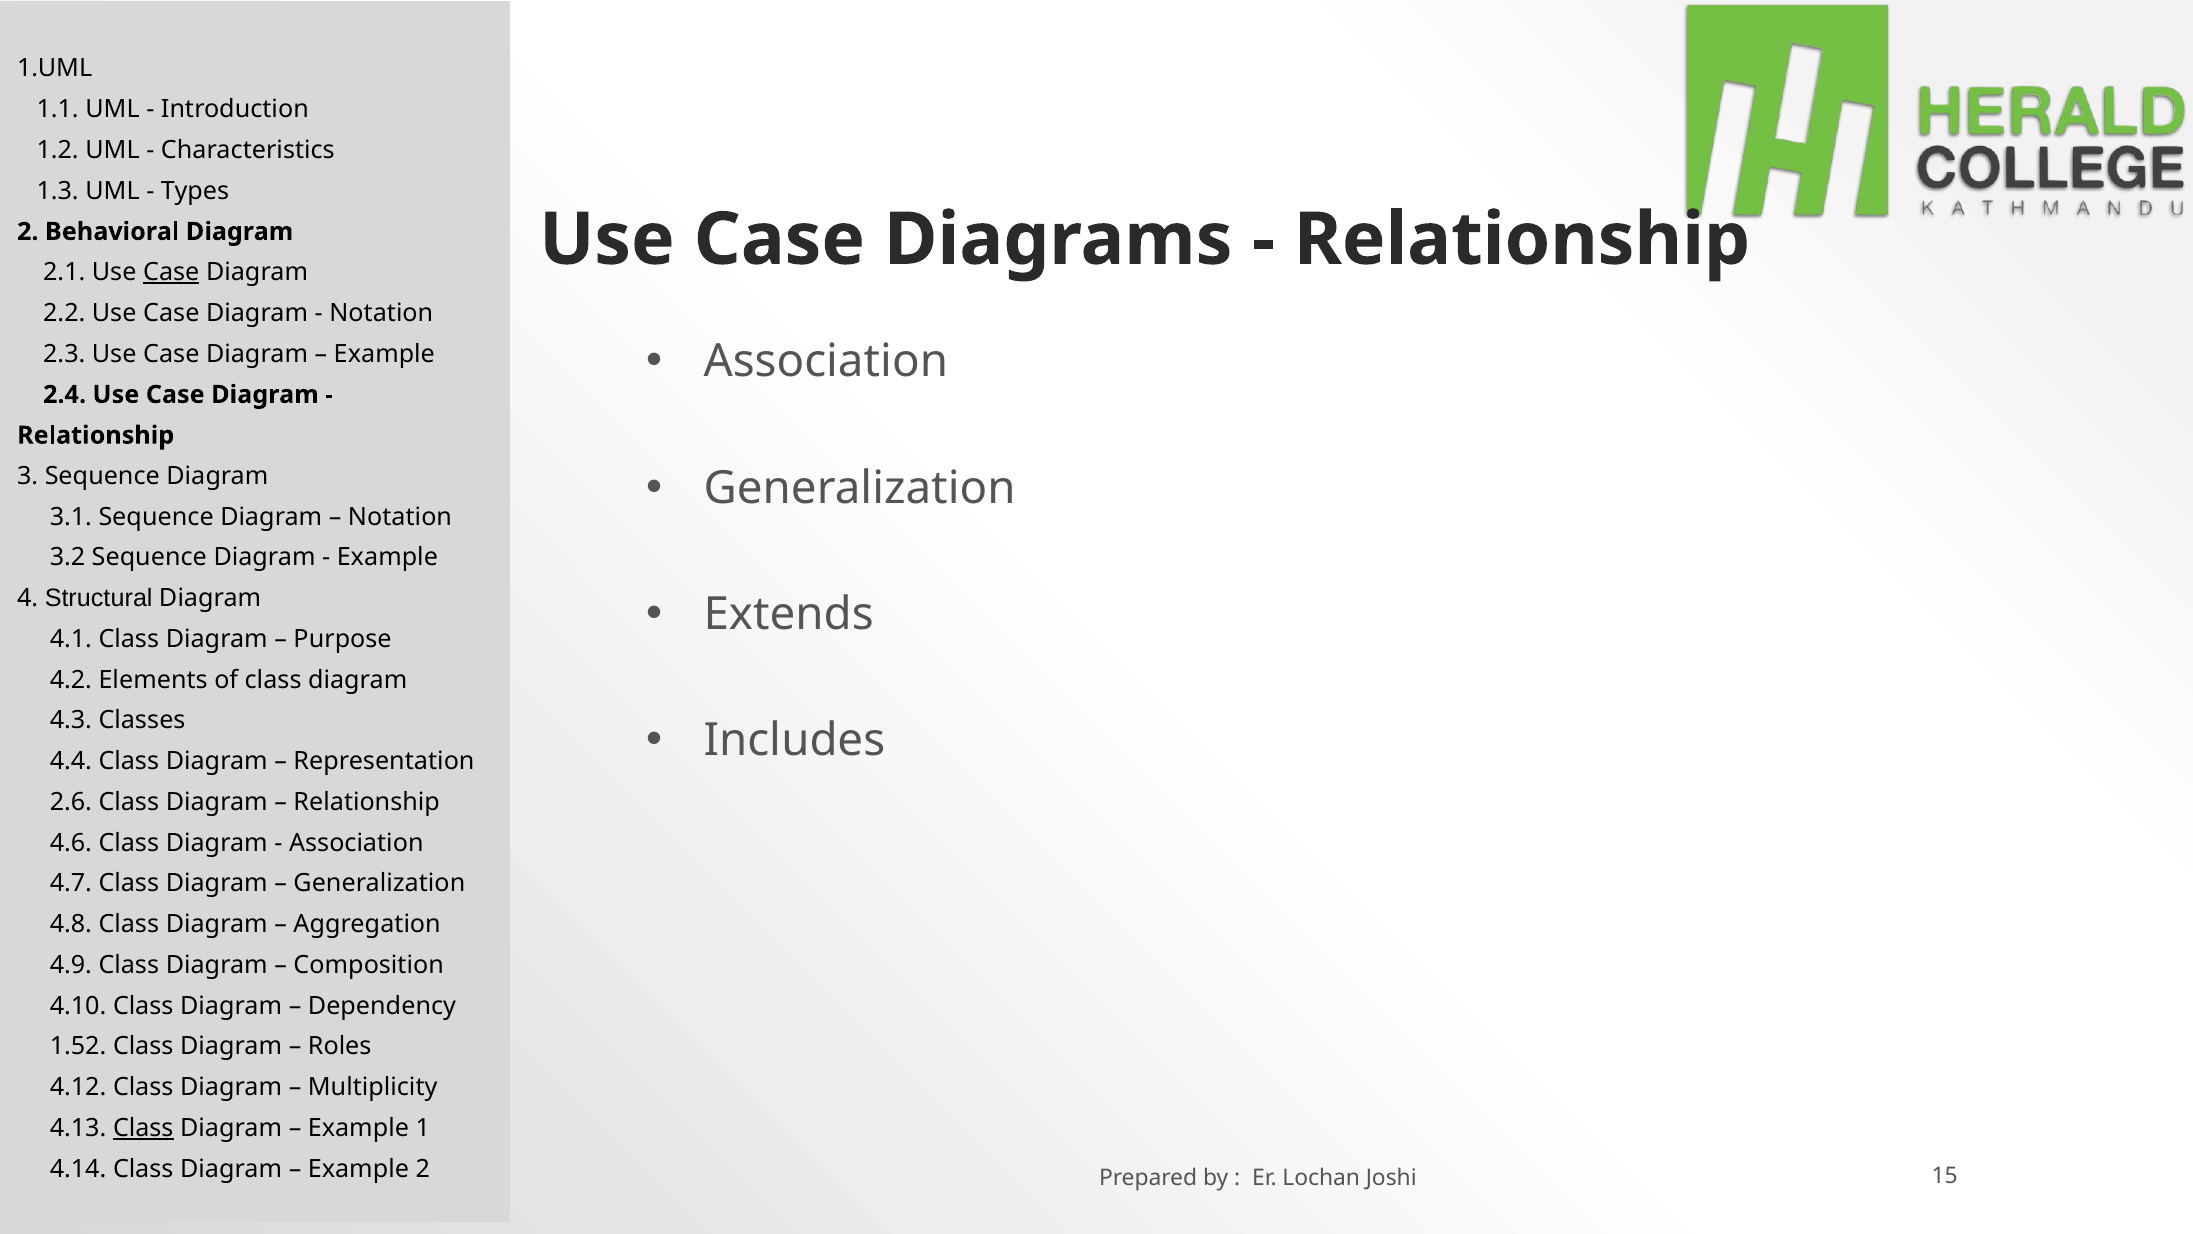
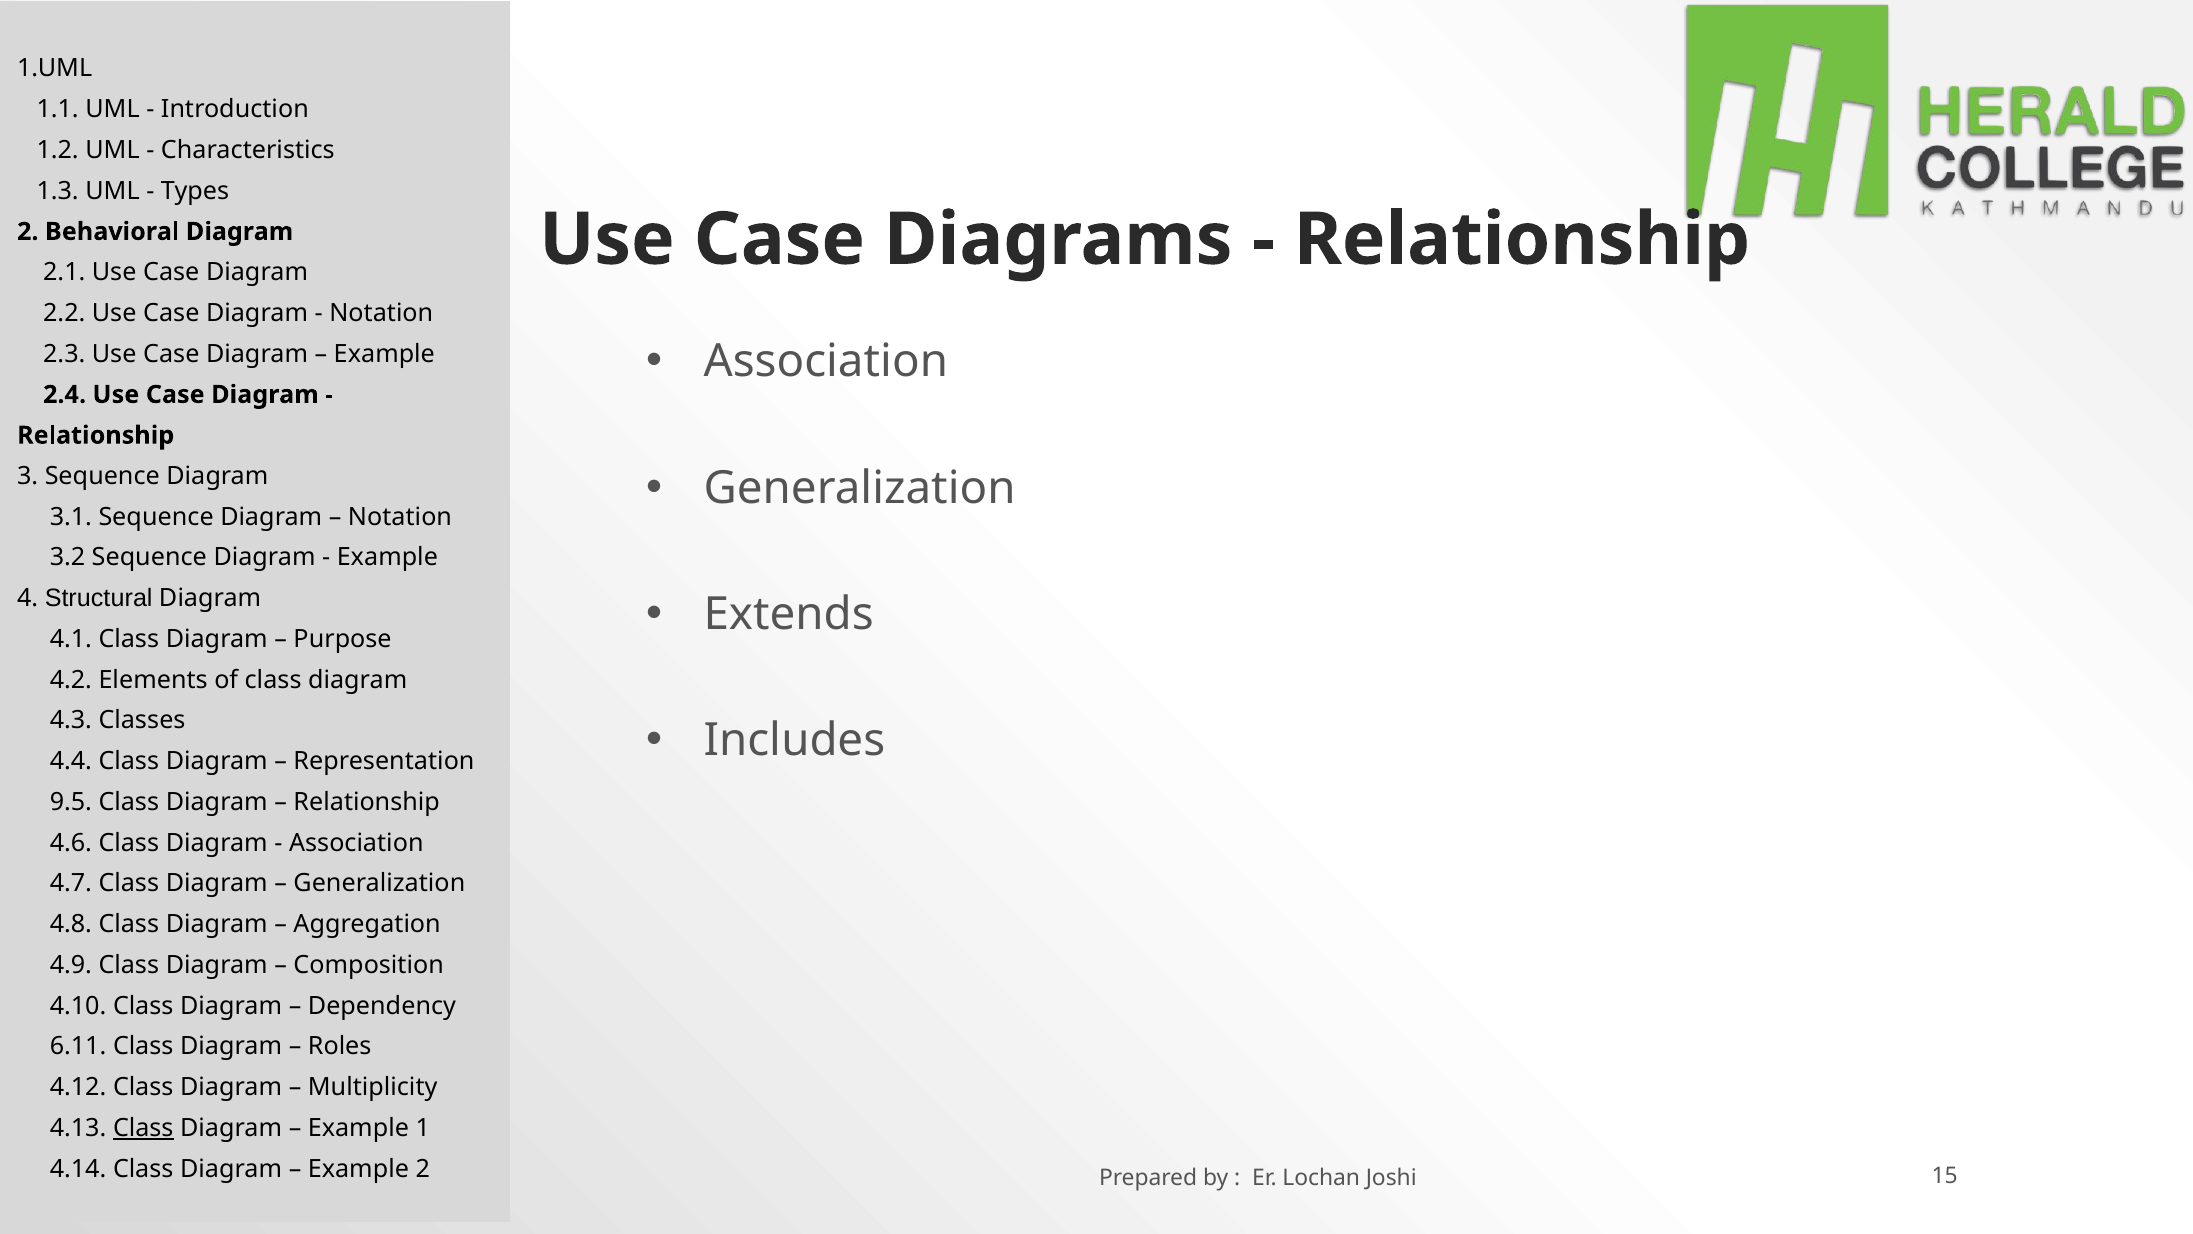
Case underline: present -> none (171, 272)
2.6: 2.6 -> 9.5 (71, 802)
1.52: 1.52 -> 6.11 (78, 1046)
